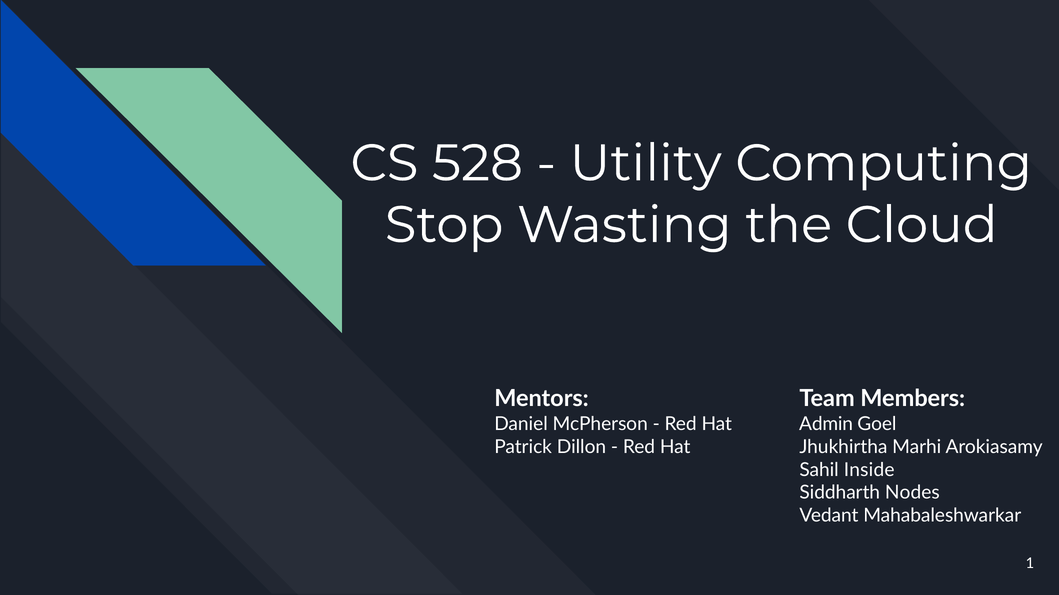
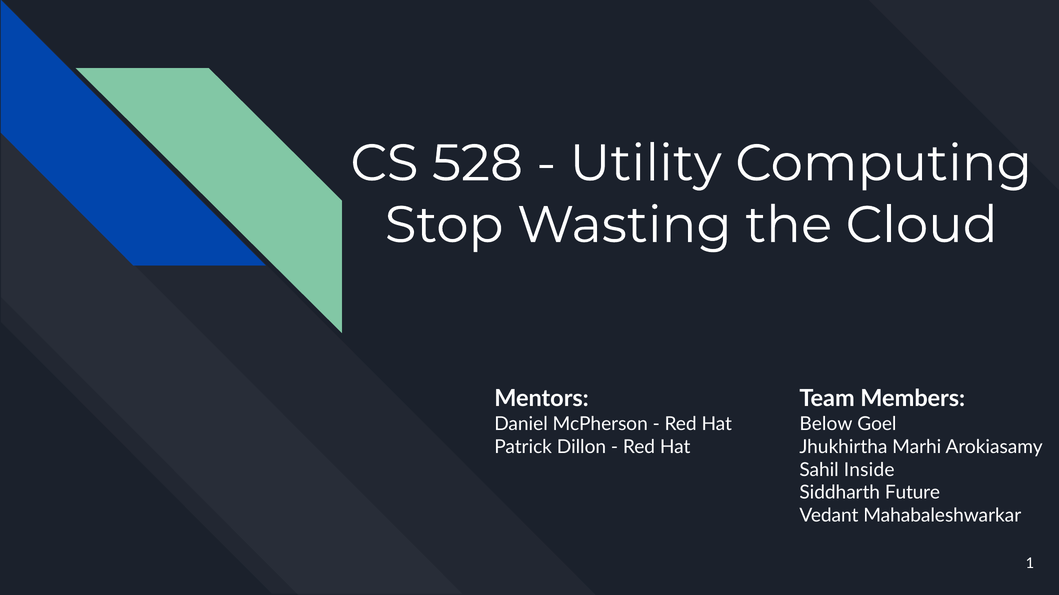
Admin: Admin -> Below (826, 424)
Nodes: Nodes -> Future (912, 493)
